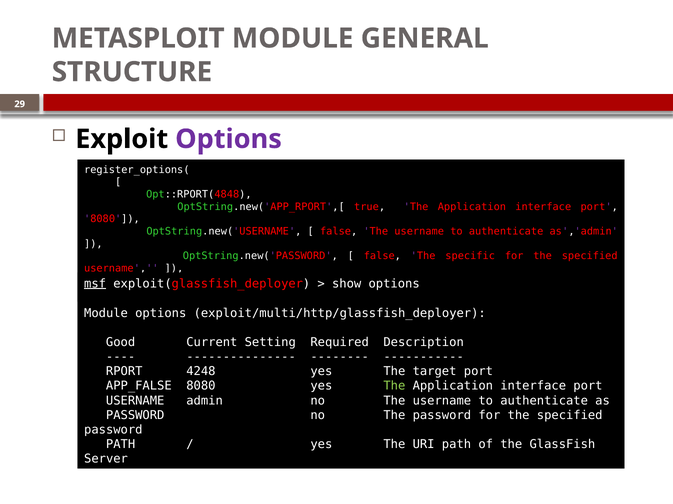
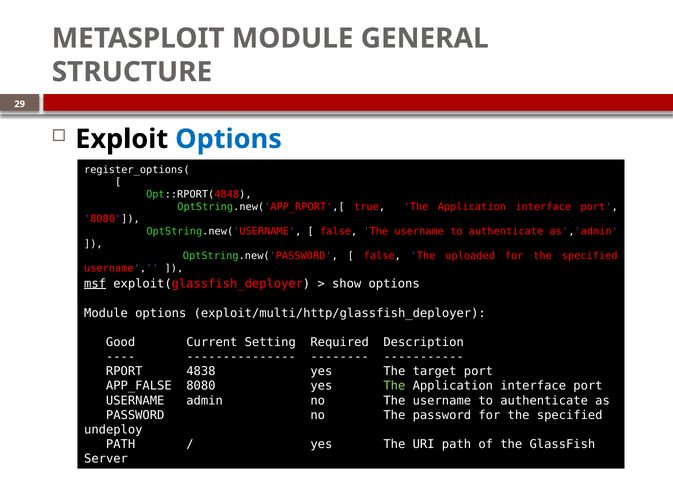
Options colour: purple -> blue (229, 139)
specific: specific -> uploaded (470, 256)
4248: 4248 -> 4838 (201, 372)
password: password -> undeploy (113, 430)
